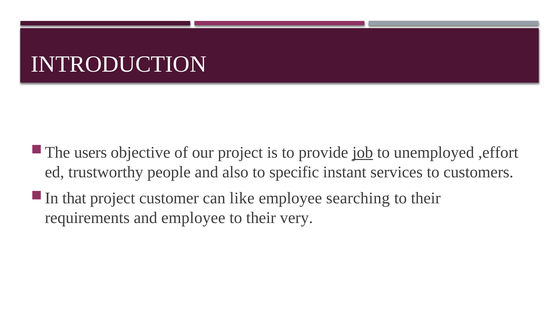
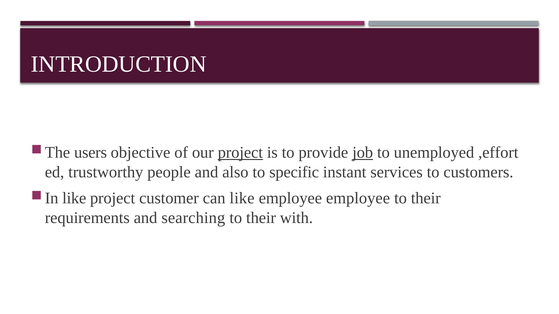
project underline: none -> present (240, 153)
that: that -> like (74, 199)
employee searching: searching -> employee (358, 199)
and employee: employee -> searching (193, 218)
very: very -> with (296, 218)
